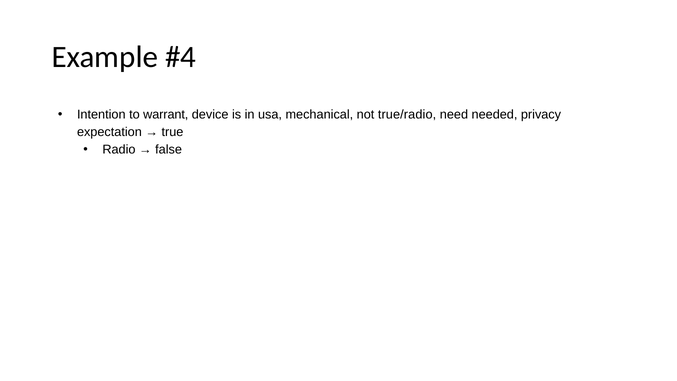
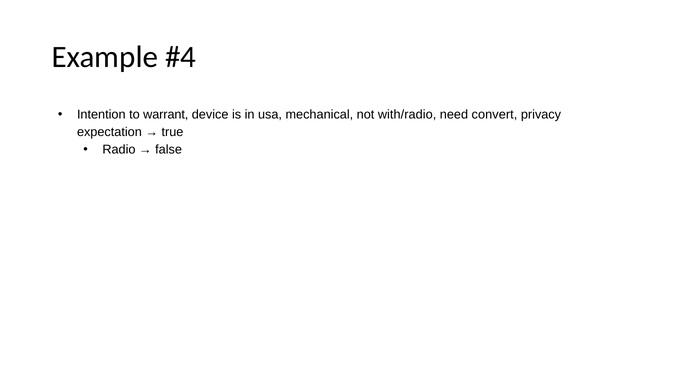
true/radio: true/radio -> with/radio (407, 115)
needed: needed -> convert (494, 115)
